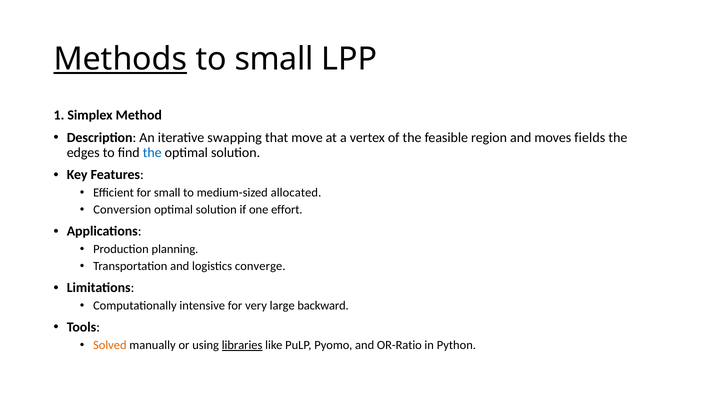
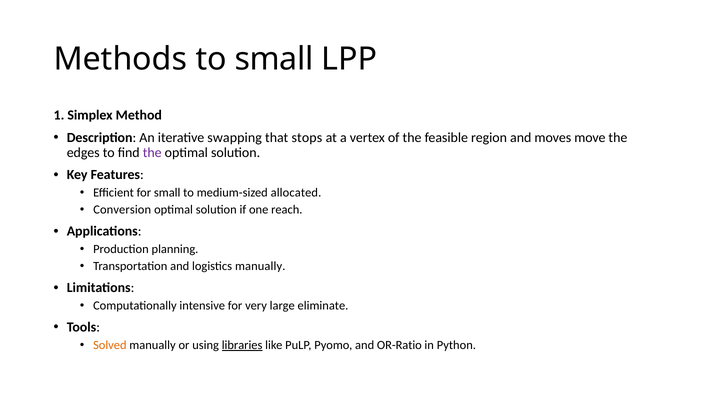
Methods underline: present -> none (120, 59)
move: move -> stops (307, 138)
fields: fields -> move (590, 138)
the colour: blue -> purple (152, 153)
effort: effort -> reach (287, 210)
logistics converge: converge -> manually (260, 267)
backward: backward -> eliminate (323, 306)
